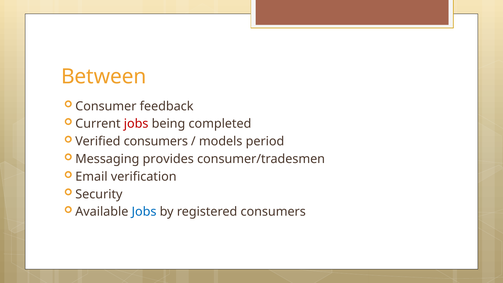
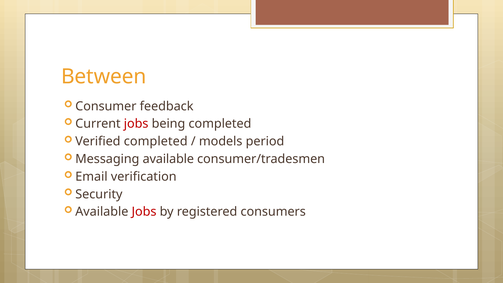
Verified consumers: consumers -> completed (156, 141)
Messaging provides: provides -> available (168, 159)
Jobs colour: blue -> red (144, 212)
